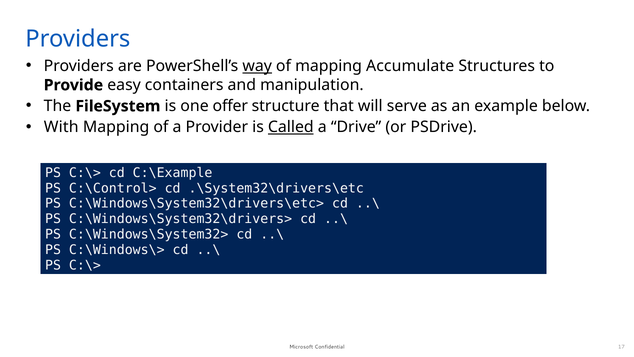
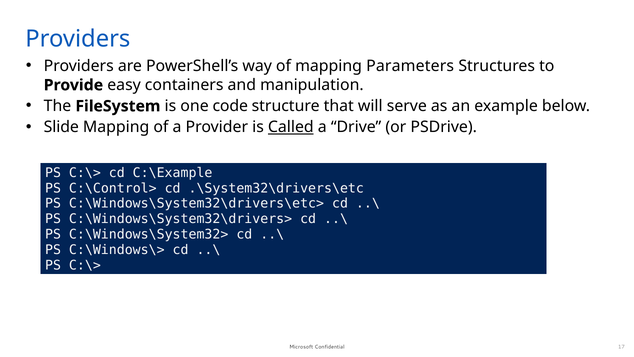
way underline: present -> none (257, 66)
Accumulate: Accumulate -> Parameters (410, 66)
offer: offer -> code (230, 106)
With: With -> Slide (61, 127)
